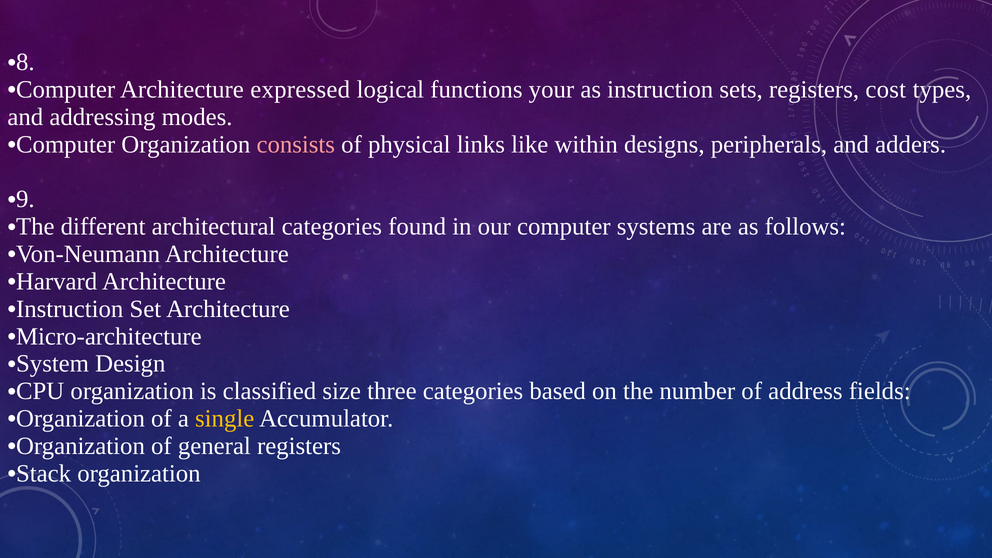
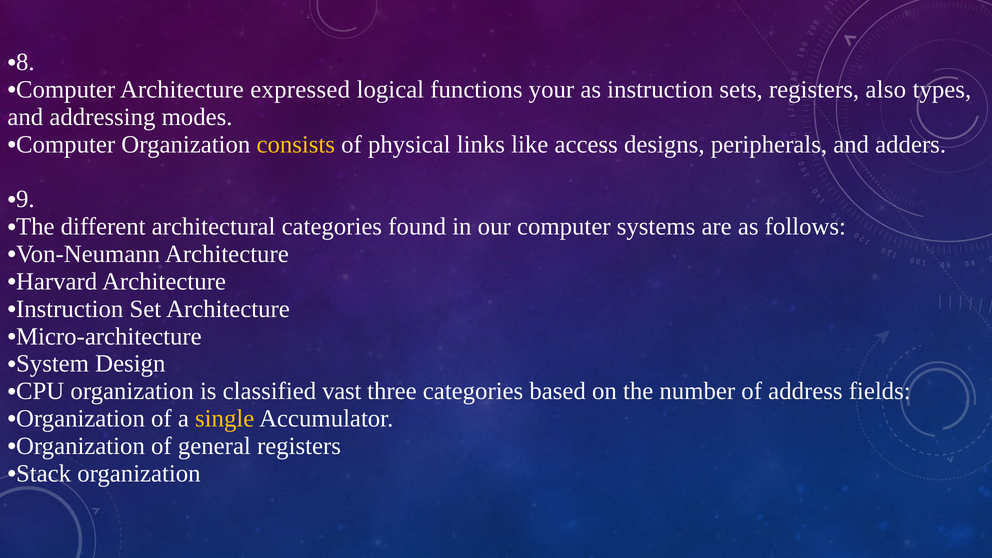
cost: cost -> also (886, 90)
consists colour: pink -> yellow (296, 144)
within: within -> access (586, 144)
size: size -> vast (342, 391)
